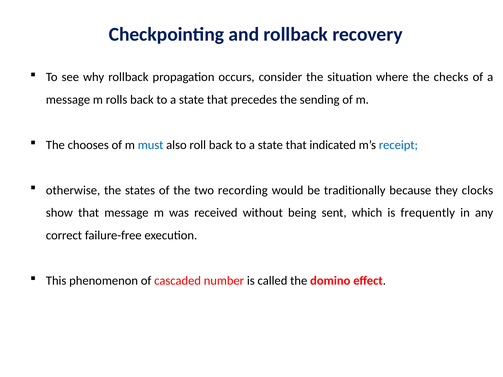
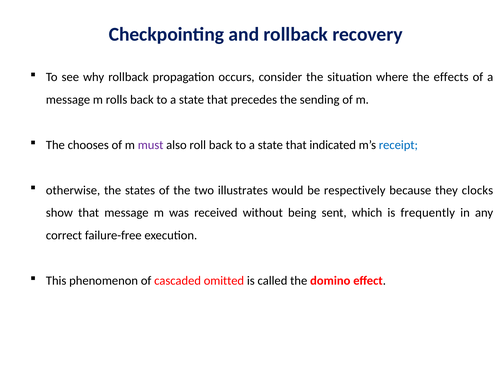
checks: checks -> effects (451, 77)
must colour: blue -> purple (151, 145)
recording: recording -> illustrates (243, 190)
traditionally: traditionally -> respectively (355, 190)
number: number -> omitted (224, 281)
